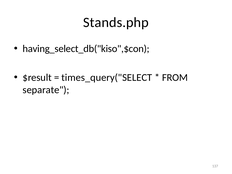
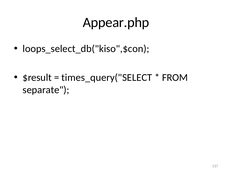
Stands.php: Stands.php -> Appear.php (116, 22)
having_select_db("kiso",$con: having_select_db("kiso",$con -> loops_select_db("kiso",$con (86, 49)
